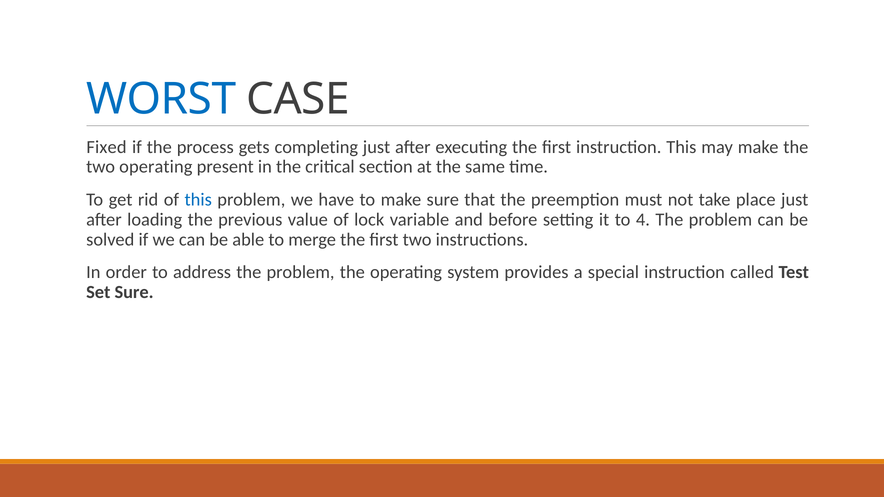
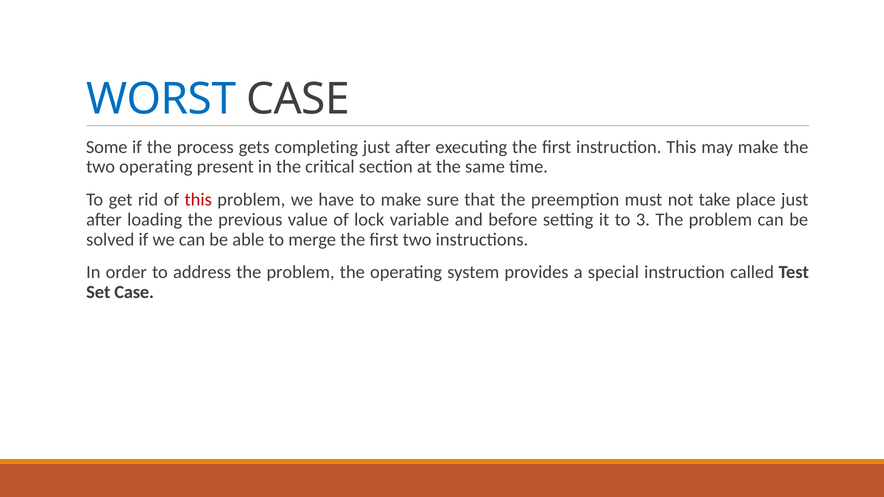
Fixed: Fixed -> Some (107, 147)
this colour: blue -> red (198, 200)
4: 4 -> 3 (643, 220)
Set Sure: Sure -> Case (134, 292)
